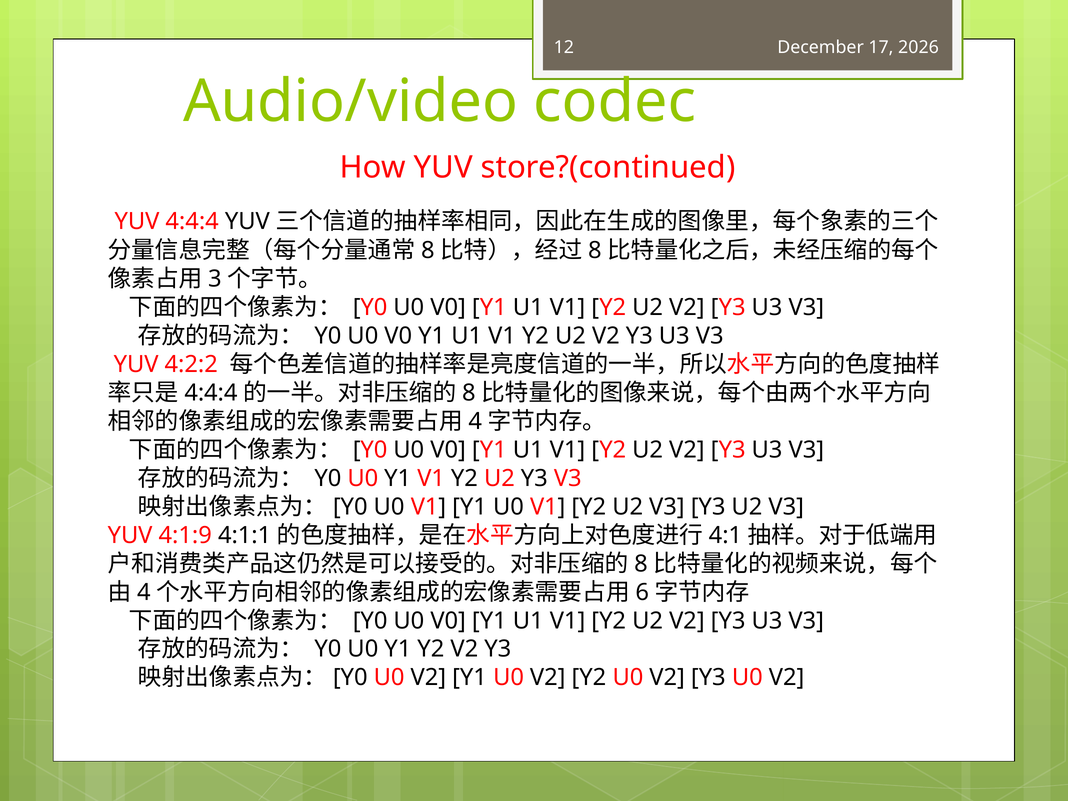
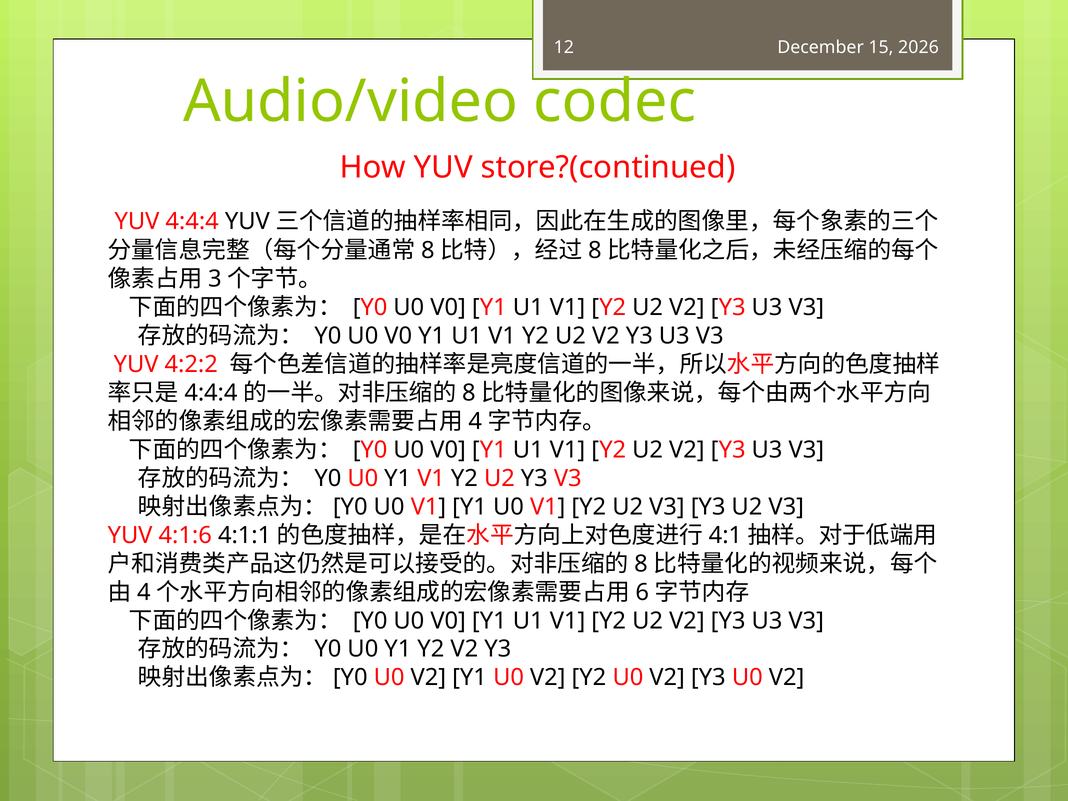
17: 17 -> 15 (881, 47)
4:1:9: 4:1:9 -> 4:1:6 (185, 535)
